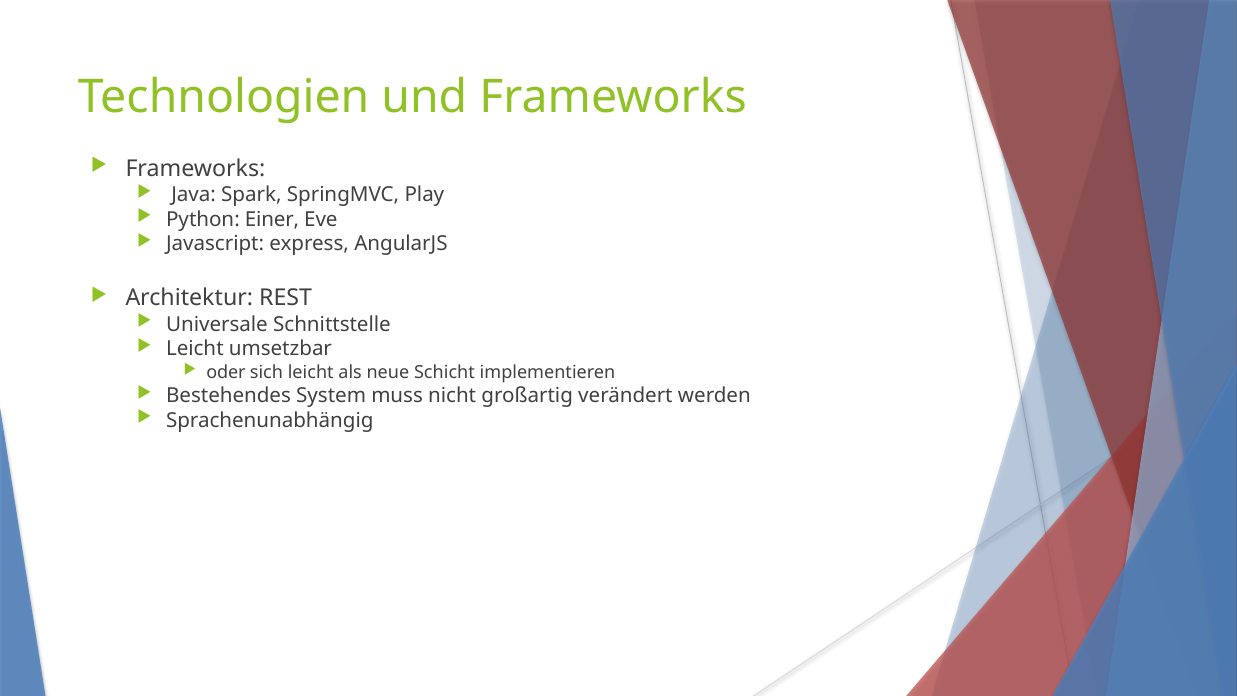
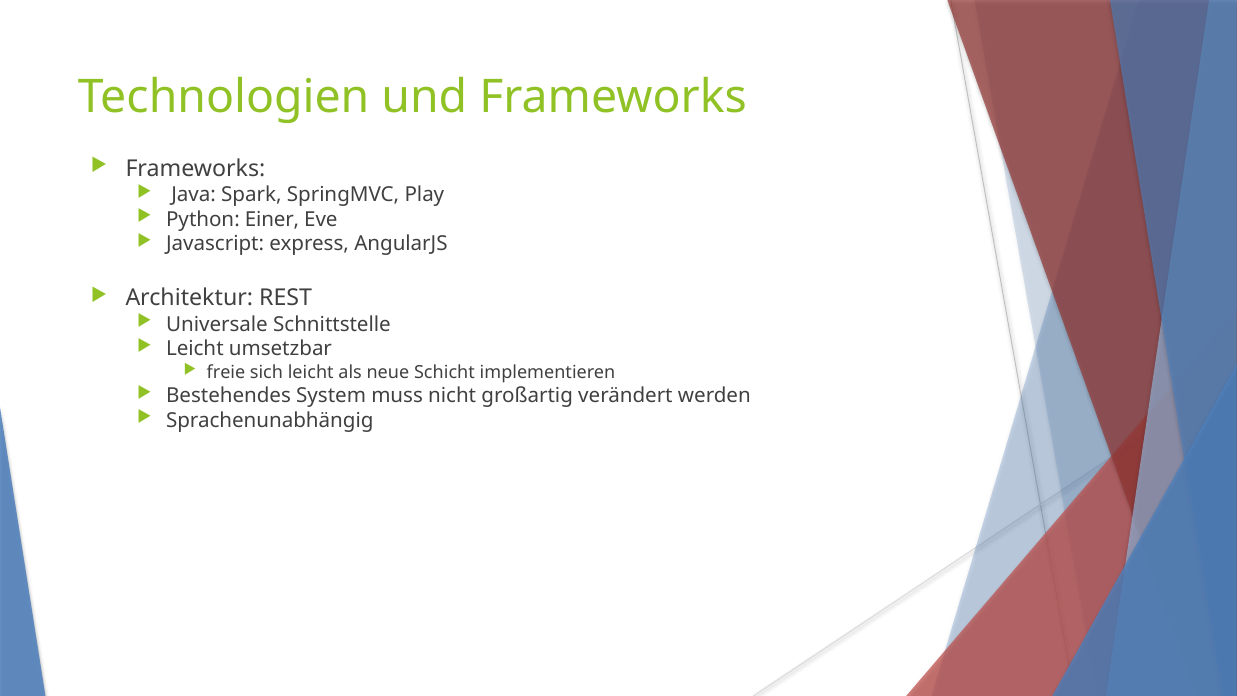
oder: oder -> freie (226, 372)
